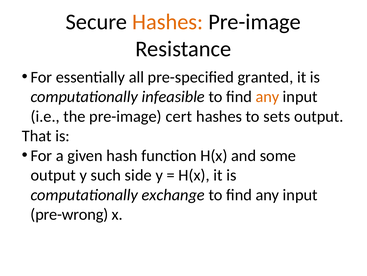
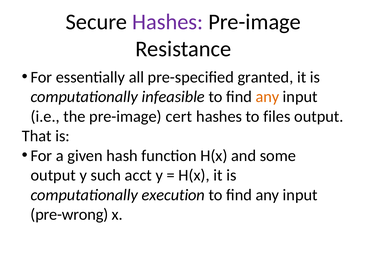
Hashes colour: orange -> purple (168, 22)
sets: sets -> files (277, 116)
side: side -> acct (138, 175)
exchange: exchange -> execution (173, 194)
